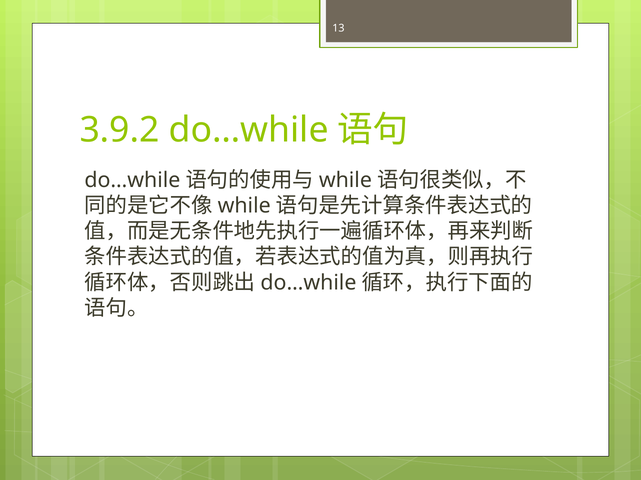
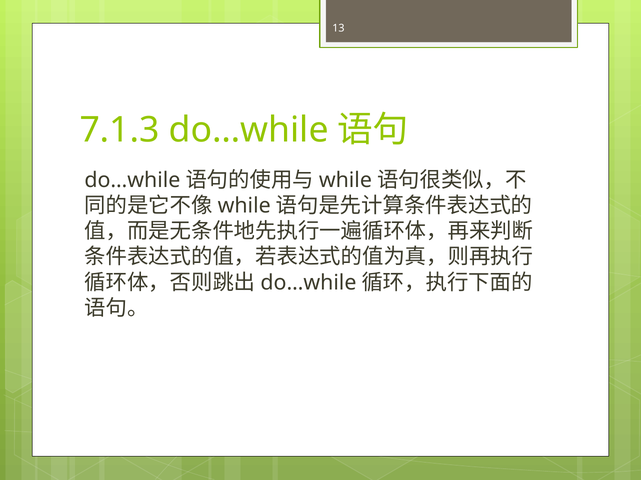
3.9.2: 3.9.2 -> 7.1.3 (120, 130)
